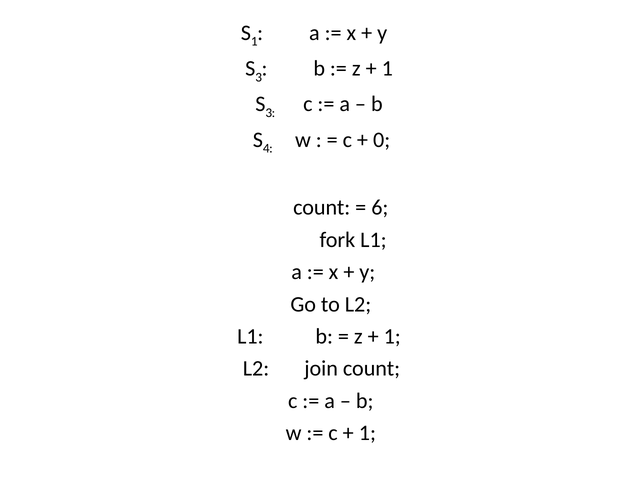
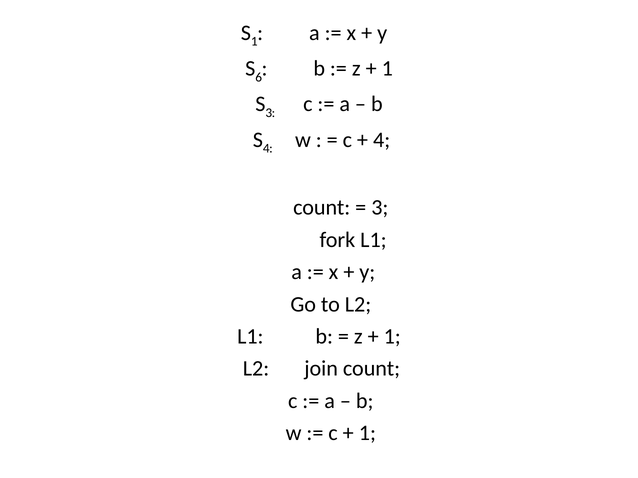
3: 3 -> 6 (259, 77)
0: 0 -> 4 (382, 140)
6: 6 -> 3 (380, 208)
